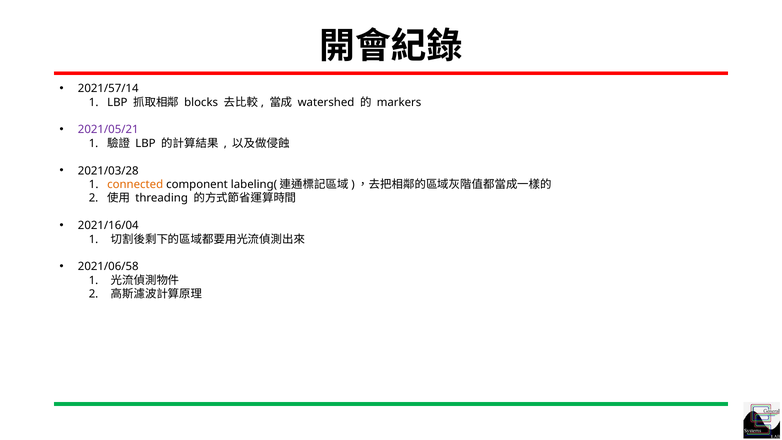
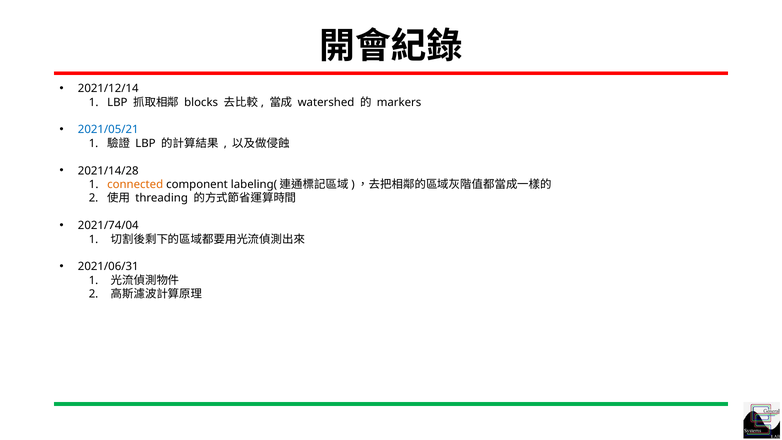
2021/57/14: 2021/57/14 -> 2021/12/14 (108, 89)
2021/05/21 colour: purple -> blue (108, 130)
2021/03/28: 2021/03/28 -> 2021/14/28 (108, 171)
2021/16/04: 2021/16/04 -> 2021/74/04 (108, 226)
2021/06/58: 2021/06/58 -> 2021/06/31 (108, 267)
